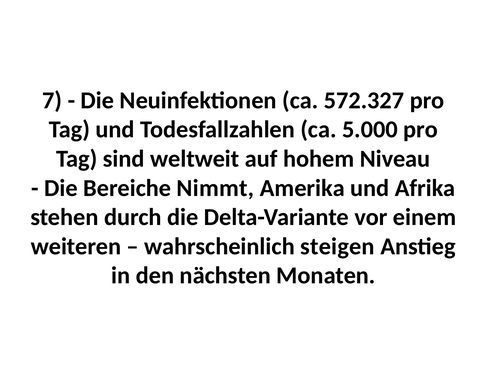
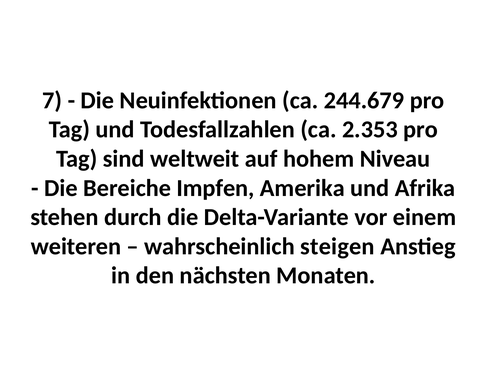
572.327: 572.327 -> 244.679 (364, 100)
5.000: 5.000 -> 2.353 (370, 130)
Nimmt: Nimmt -> Impfen (216, 188)
